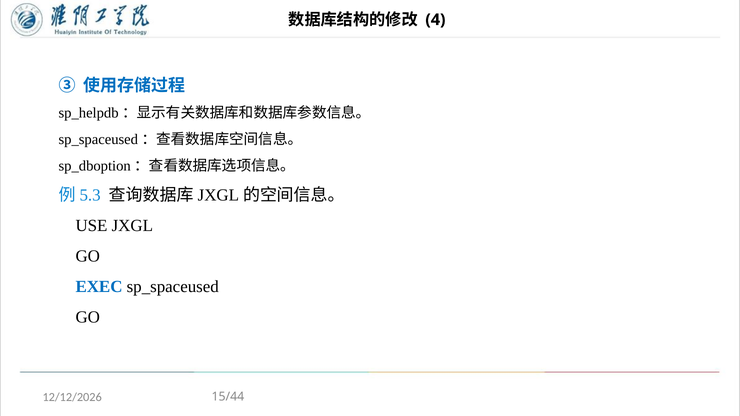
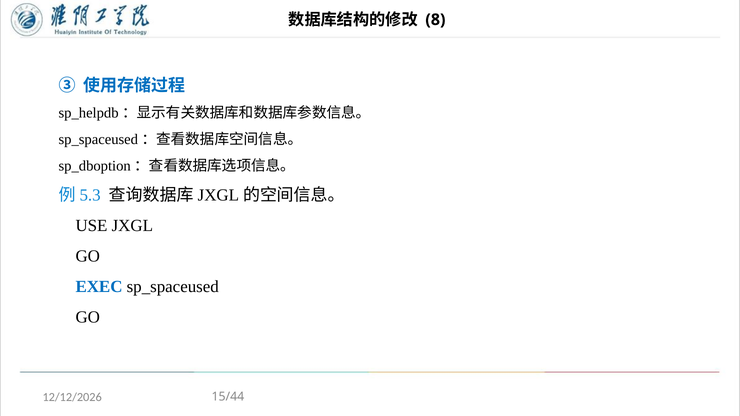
4: 4 -> 8 (435, 20)
